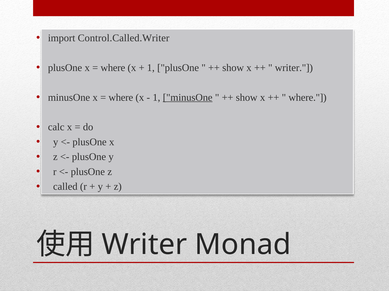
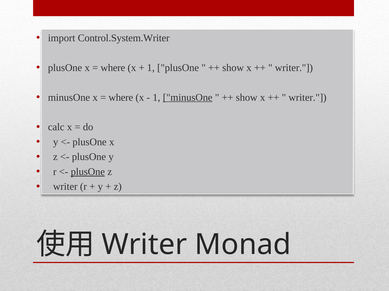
Control.Called.Writer: Control.Called.Writer -> Control.System.Writer (124, 38)
where: where -> writer (308, 98)
plusOne underline: none -> present (88, 172)
called: called -> writer (65, 187)
